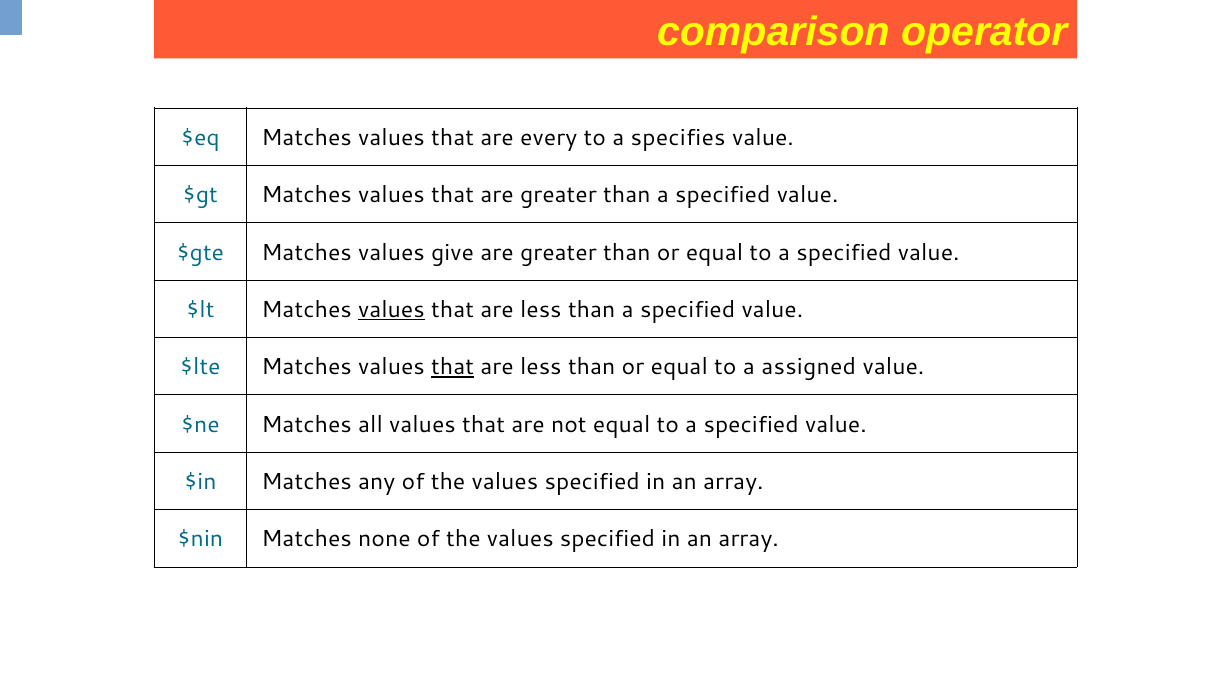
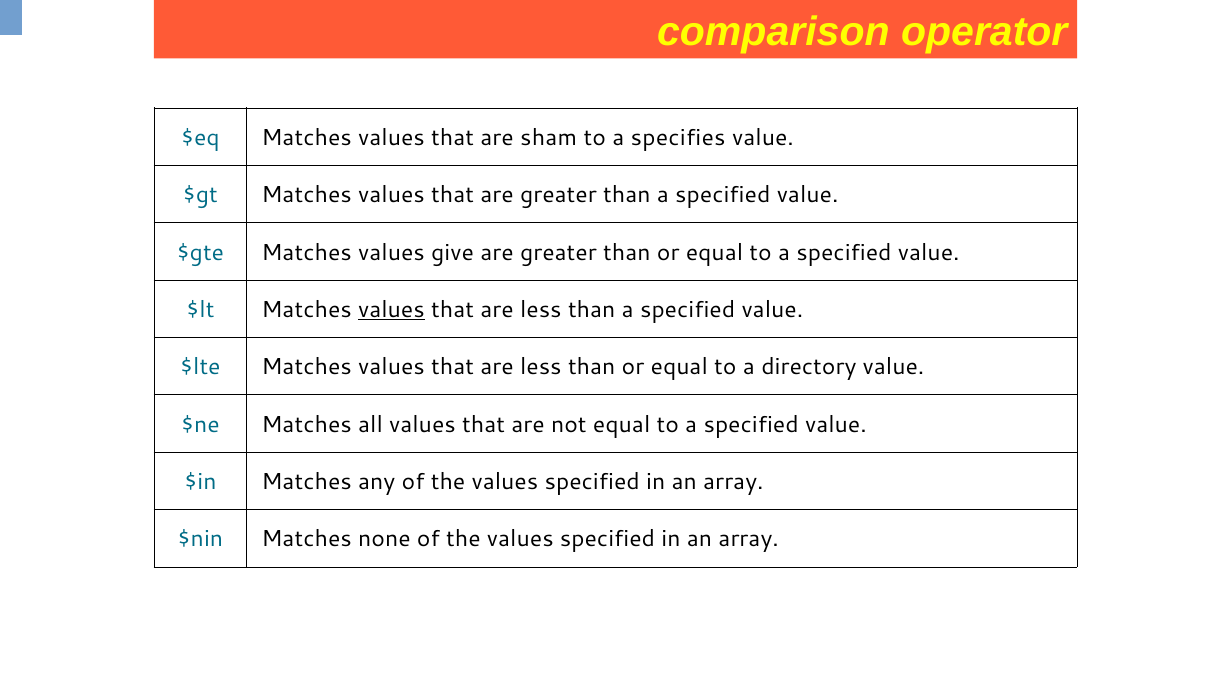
every: every -> sham (549, 138)
that underline: present -> none (453, 367)
assigned: assigned -> directory (809, 367)
